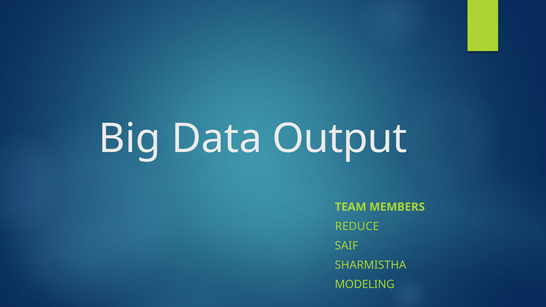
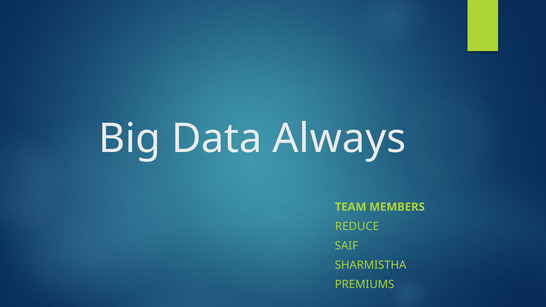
Output: Output -> Always (339, 139)
MODELING: MODELING -> PREMIUMS (365, 284)
